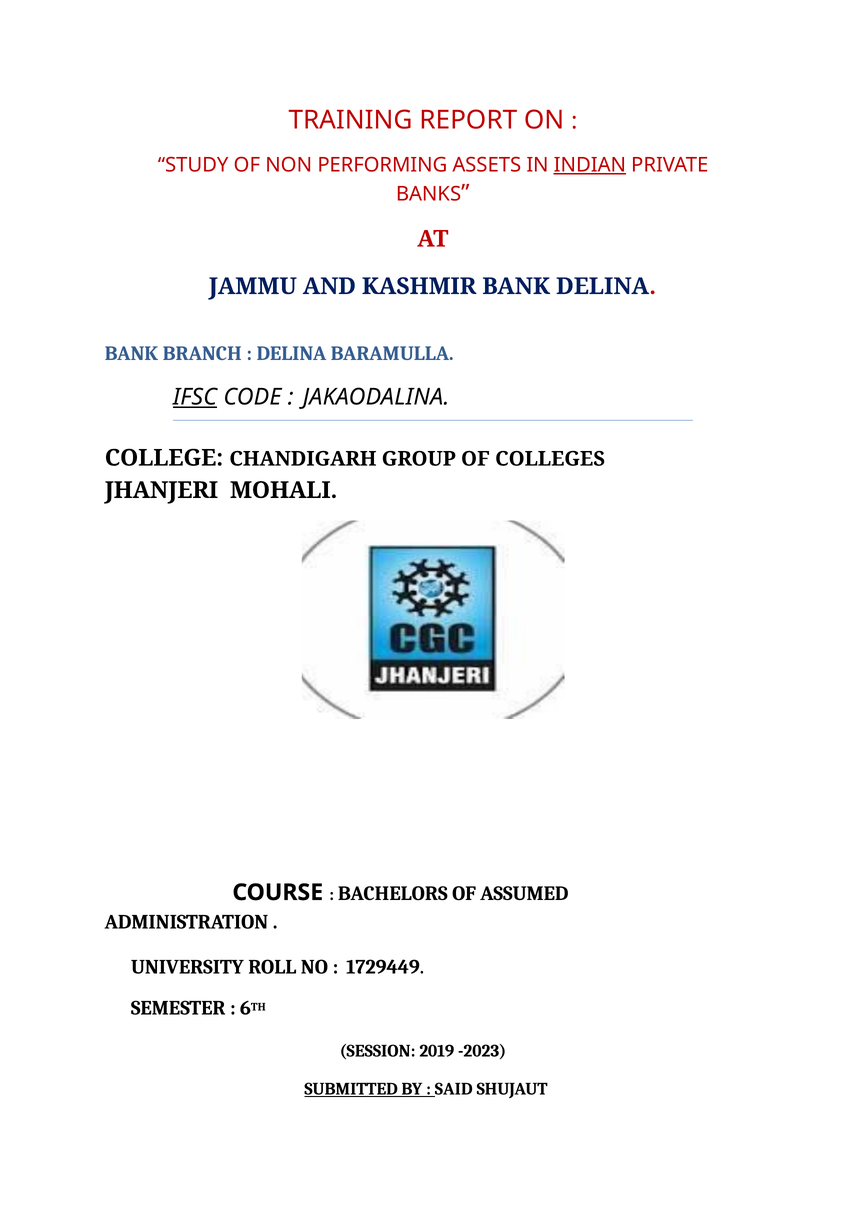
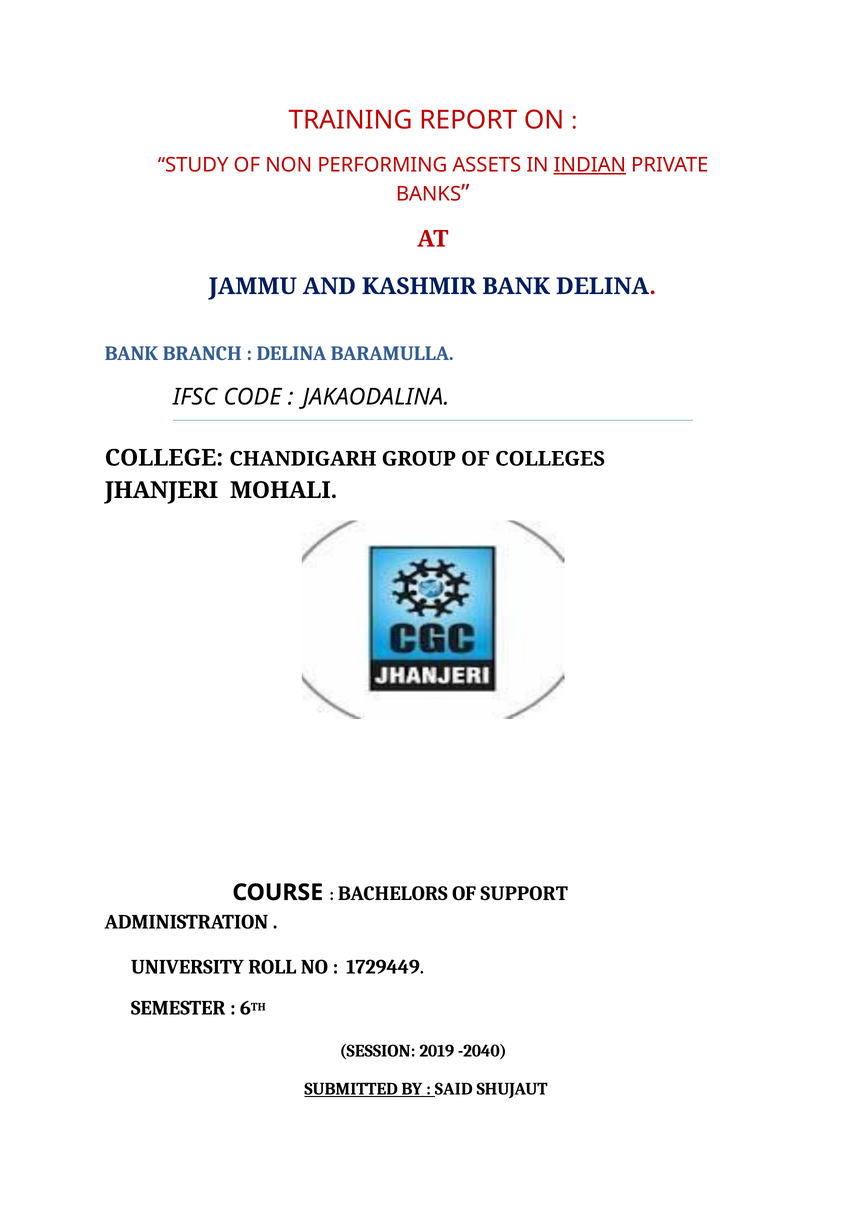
IFSC underline: present -> none (195, 397)
ASSUMED: ASSUMED -> SUPPORT (524, 893)
-2023: -2023 -> -2040 (482, 1051)
